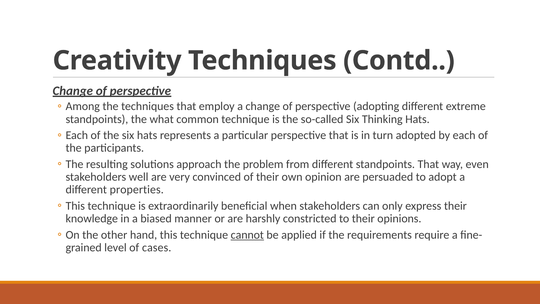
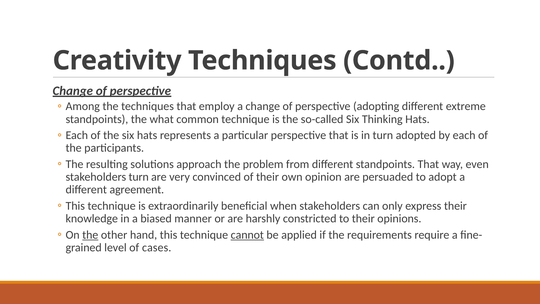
stakeholders well: well -> turn (139, 177)
properties: properties -> agreement (137, 190)
the underline: none -> present (90, 235)
